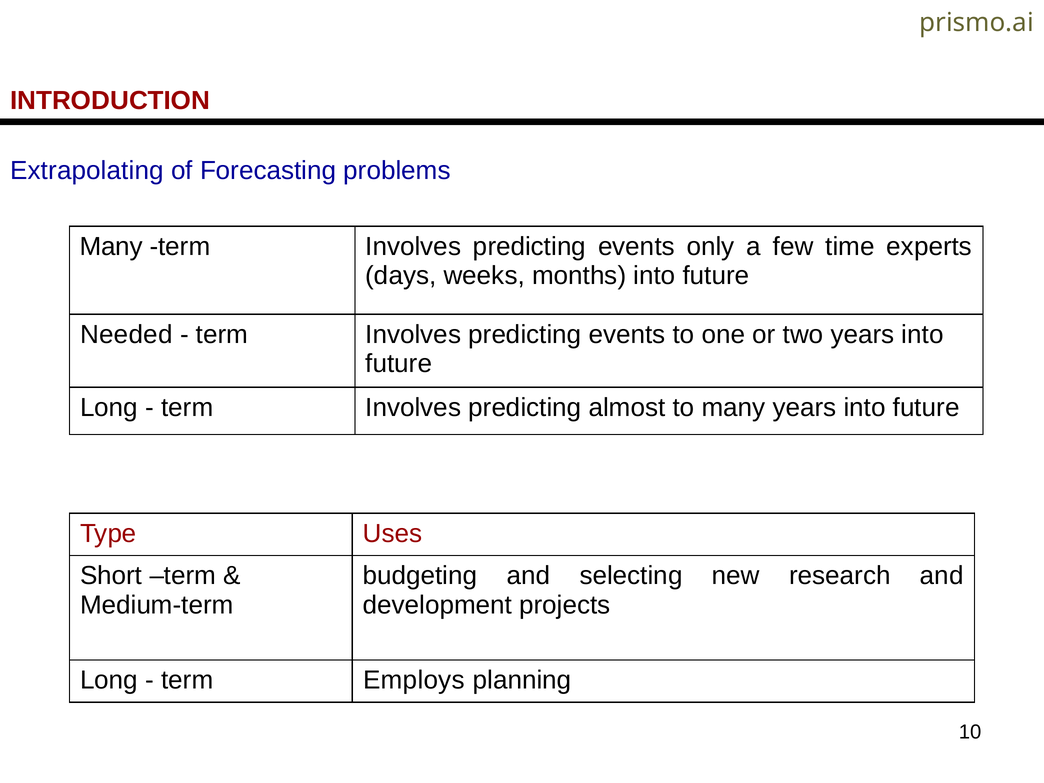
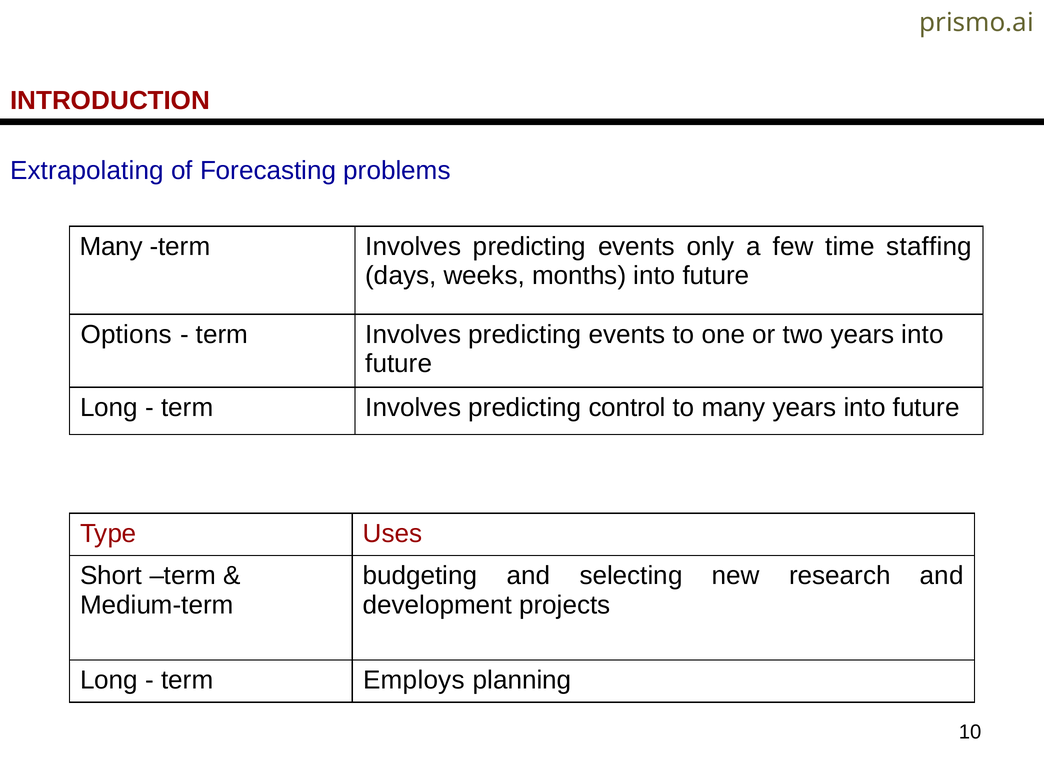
experts: experts -> staffing (929, 246)
Needed: Needed -> Options (126, 334)
almost: almost -> control (627, 408)
